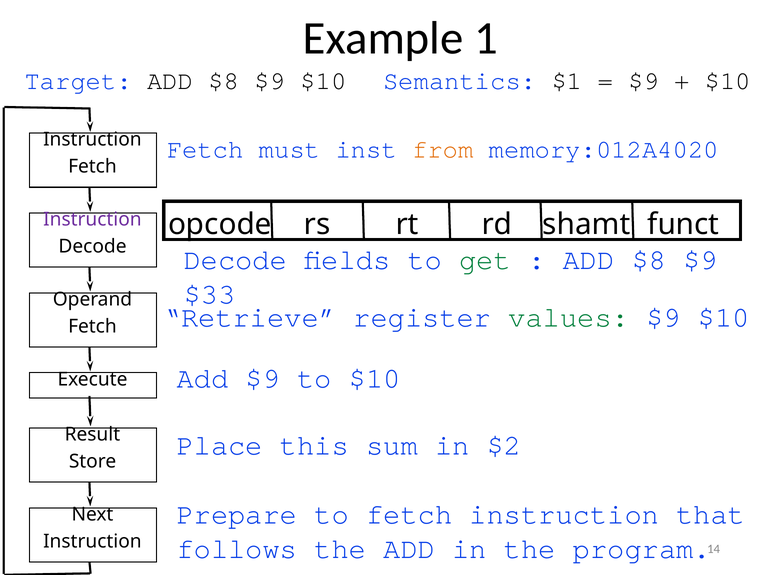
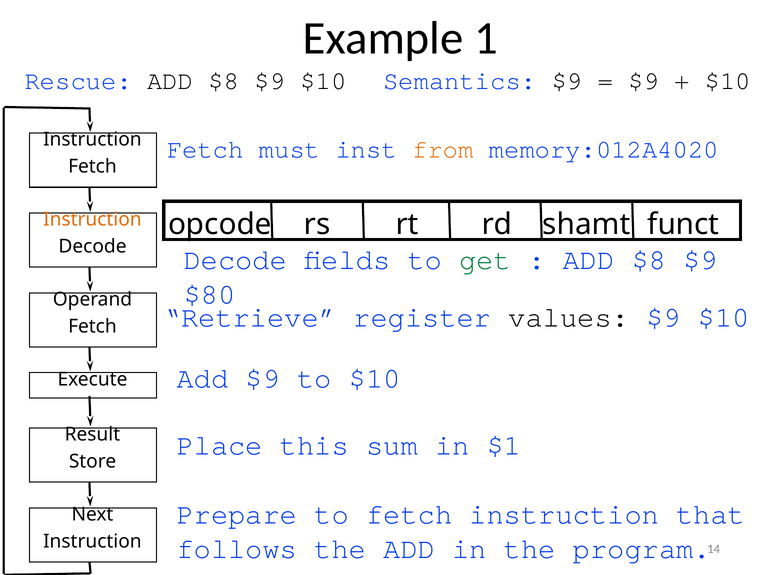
Target: Target -> Rescue (78, 81)
Semantics $1: $1 -> $9 (567, 81)
Instruction colour: purple -> orange (92, 219)
$33: $33 -> $80 (209, 294)
values colour: green -> black (569, 317)
$2: $2 -> $1 (504, 445)
